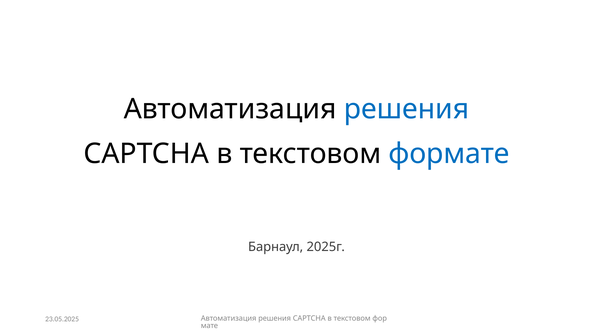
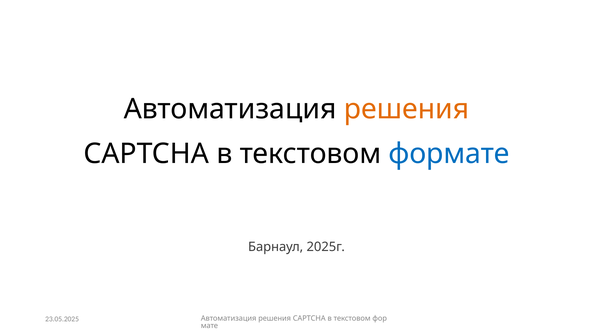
решения colour: blue -> orange (407, 109)
